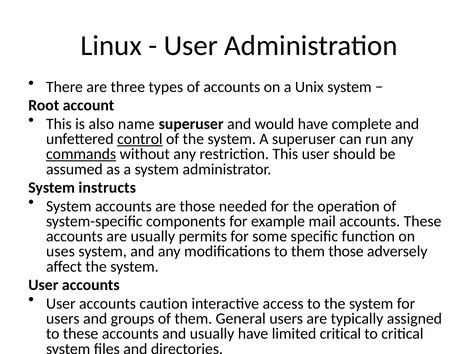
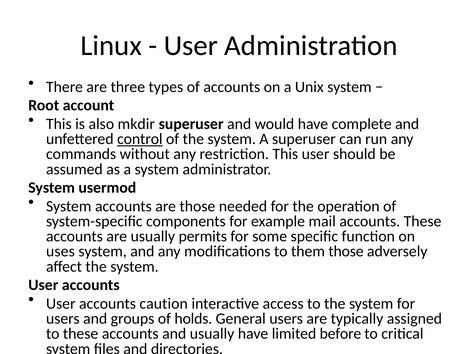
name: name -> mkdir (136, 124)
commands underline: present -> none (81, 154)
instructs: instructs -> usermod (107, 188)
of them: them -> holds (193, 319)
limited critical: critical -> before (340, 334)
